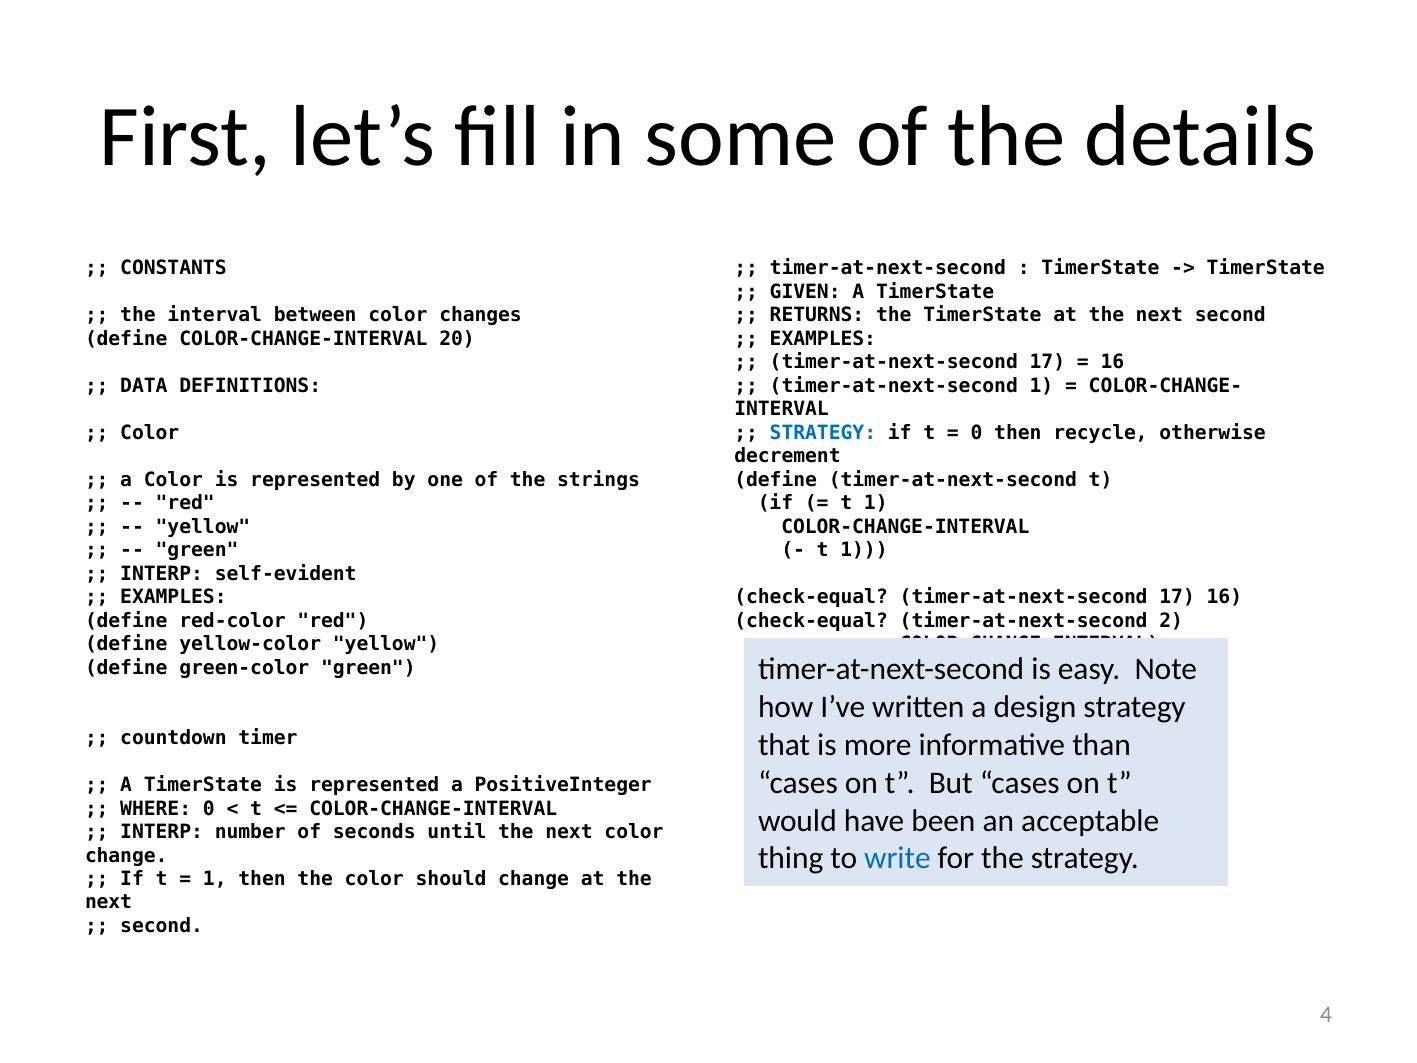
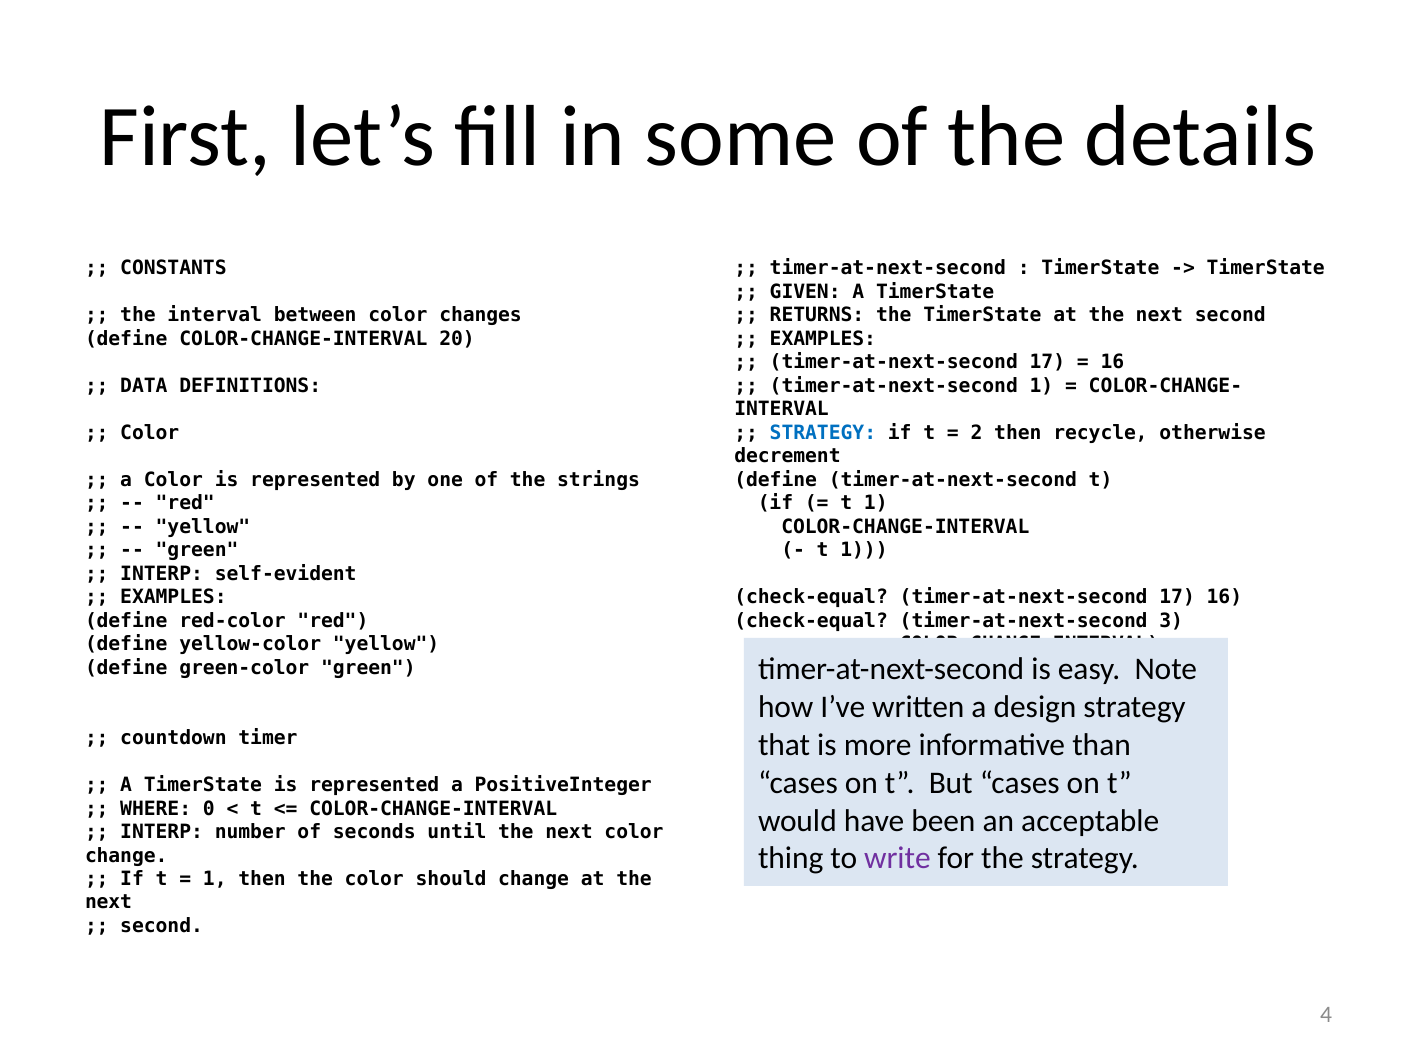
0: 0 -> 2 (976, 433)
2: 2 -> 3 (1171, 620)
write colour: blue -> purple (897, 858)
